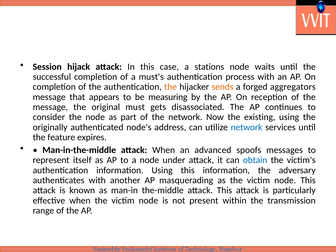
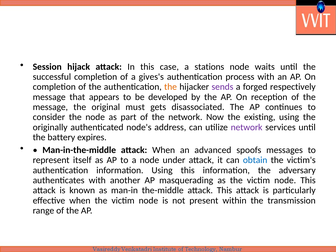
must's: must's -> gives's (151, 77)
sends colour: orange -> purple (222, 87)
aggregators: aggregators -> respectively (293, 87)
measuring: measuring -> developed (168, 97)
network colour: blue -> purple (247, 127)
feature: feature -> battery (61, 137)
